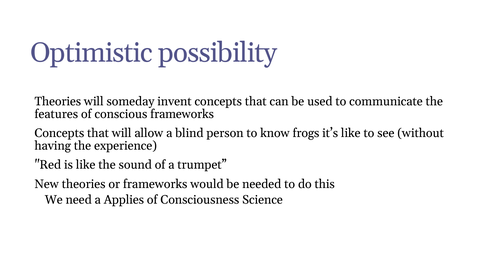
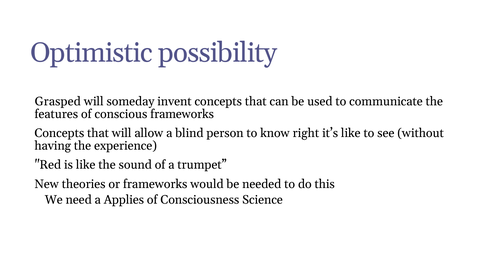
Theories: Theories -> Grasped (58, 101)
frogs: frogs -> right (306, 133)
